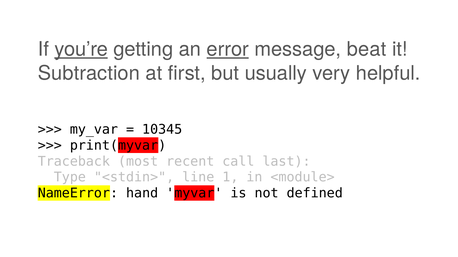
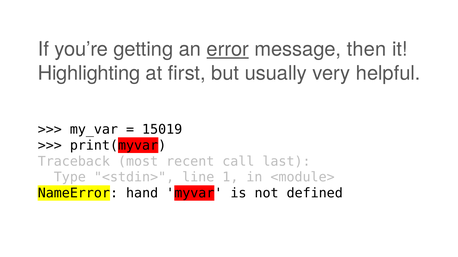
you’re underline: present -> none (81, 49)
beat: beat -> then (367, 49)
Subtraction: Subtraction -> Highlighting (89, 74)
10345: 10345 -> 15019 (162, 130)
